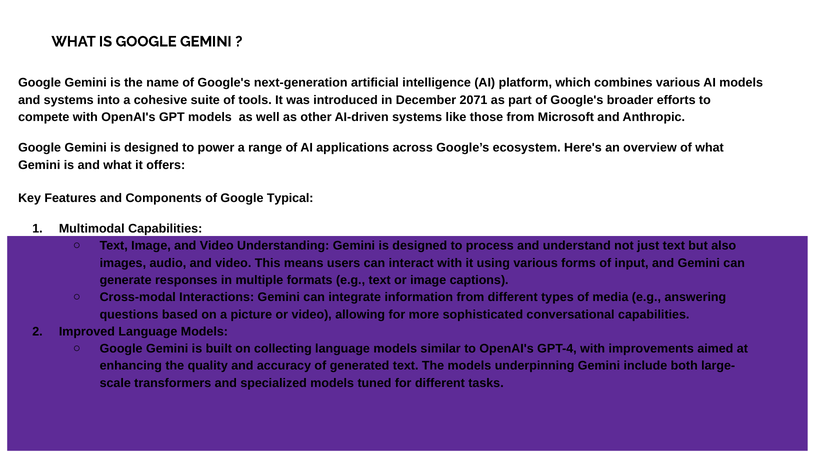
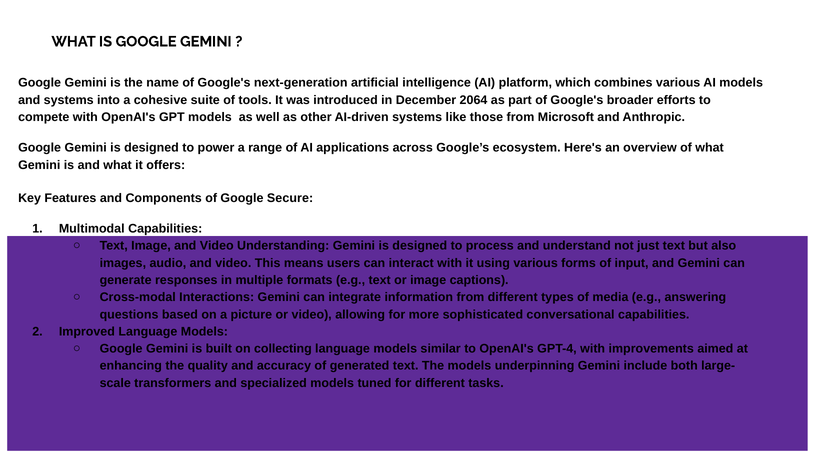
2071: 2071 -> 2064 (474, 100)
Typical: Typical -> Secure (290, 198)
